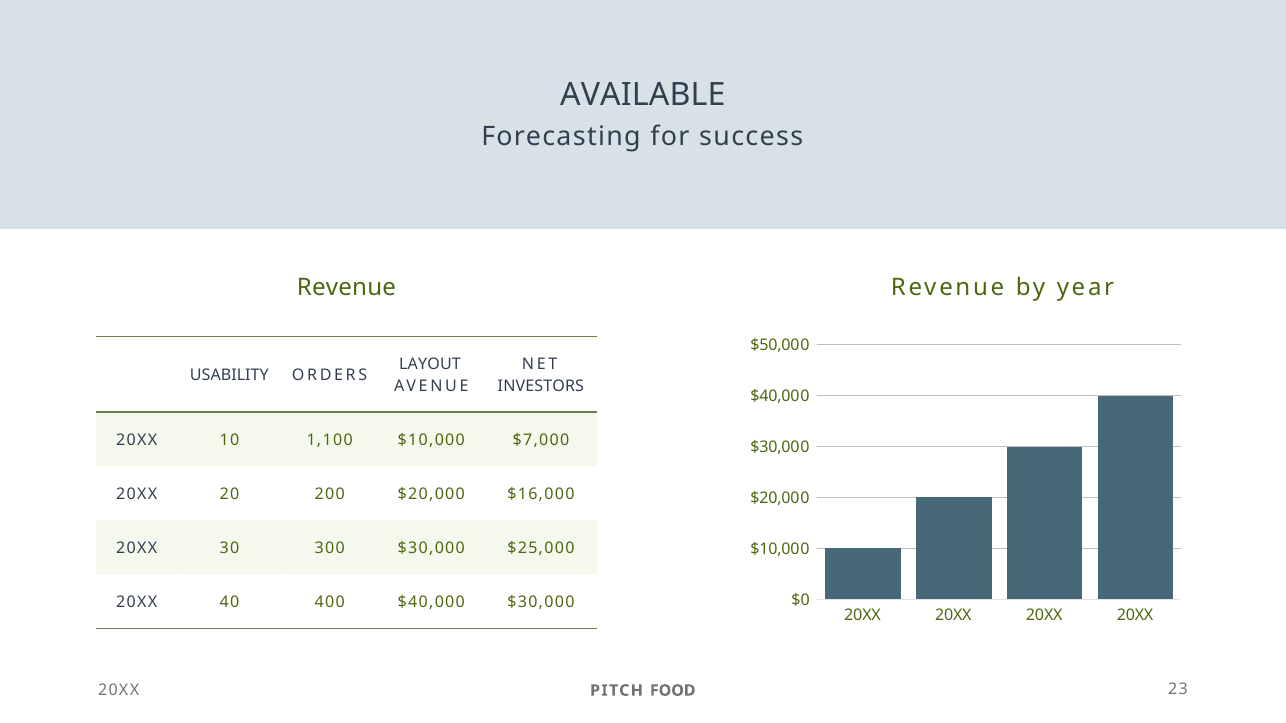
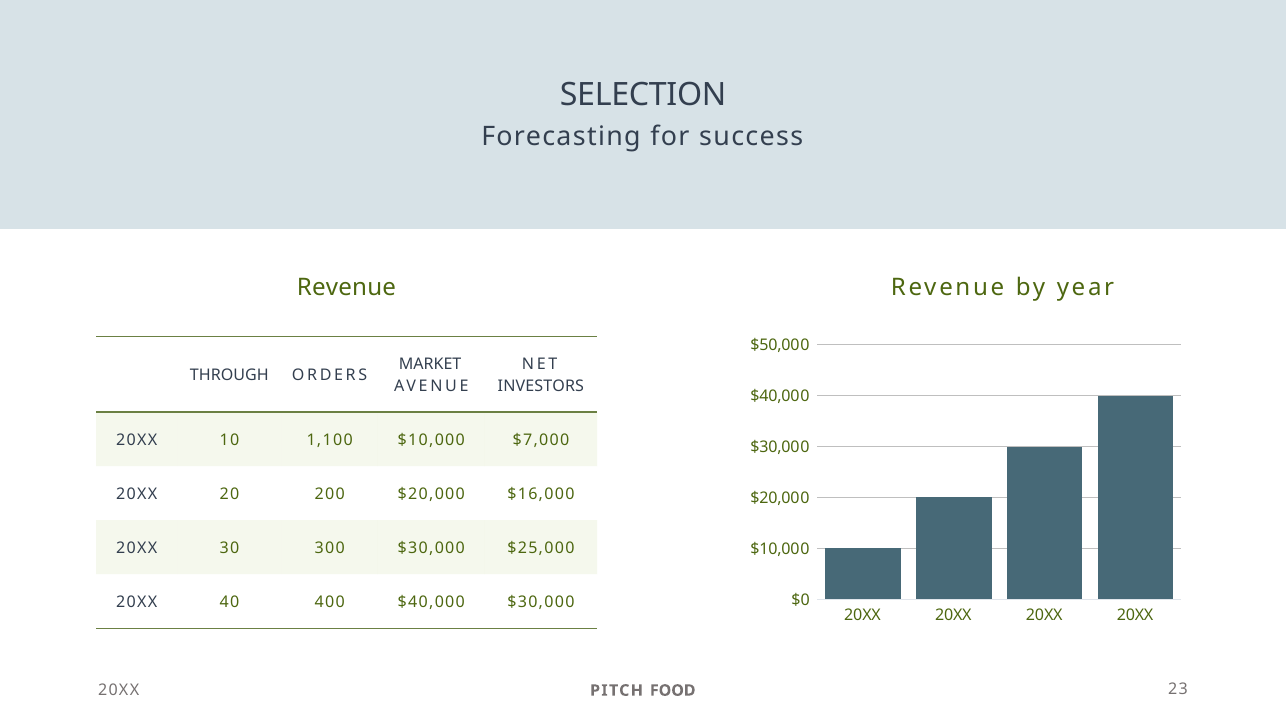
AVAILABLE: AVAILABLE -> SELECTION (643, 95)
LAYOUT: LAYOUT -> MARKET (430, 364)
USABILITY: USABILITY -> THROUGH (229, 375)
